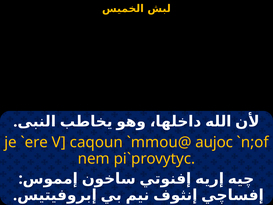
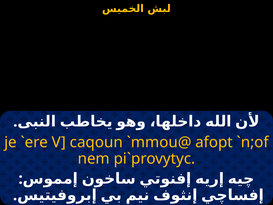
aujoc: aujoc -> afopt (214, 142)
